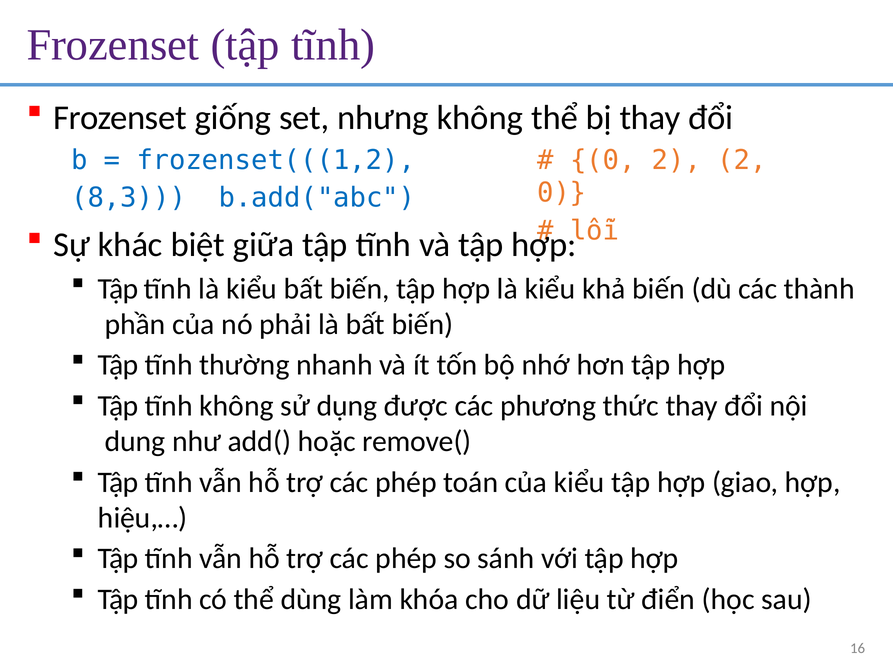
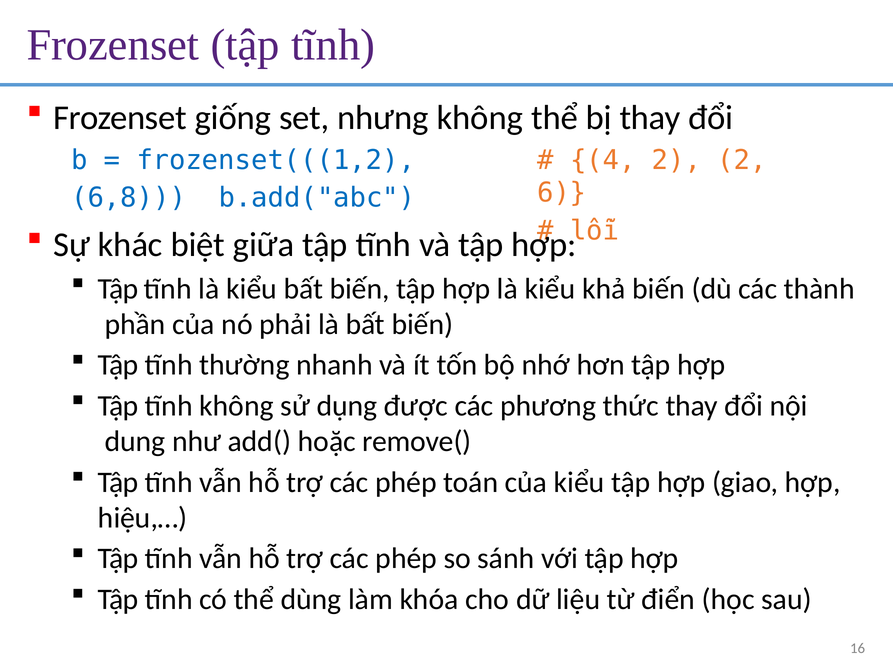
0: 0 -> 4 (603, 160)
0: 0 -> 6 (562, 193)
8,3: 8,3 -> 6,8 (129, 198)
